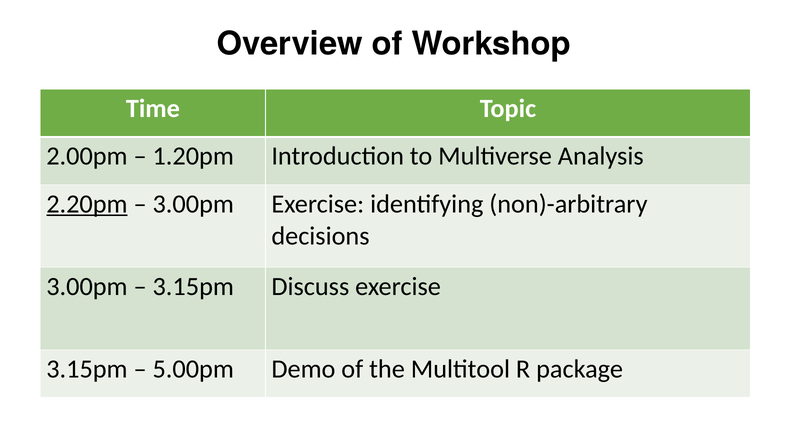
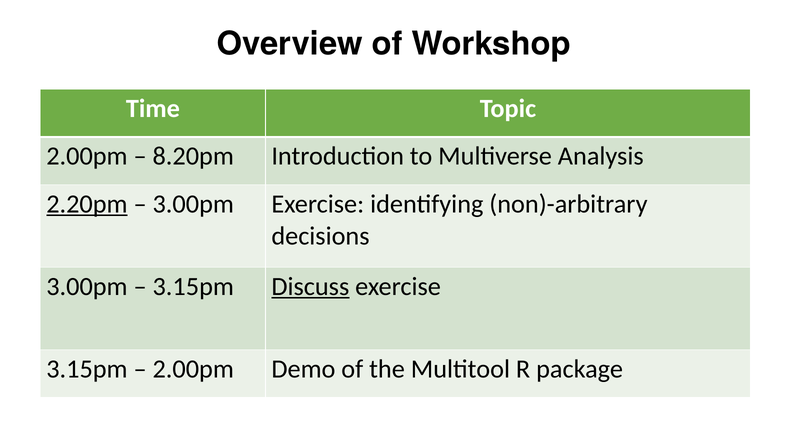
1.20pm: 1.20pm -> 8.20pm (193, 156)
Discuss underline: none -> present (310, 287)
5.00pm: 5.00pm -> 2.00pm (193, 369)
